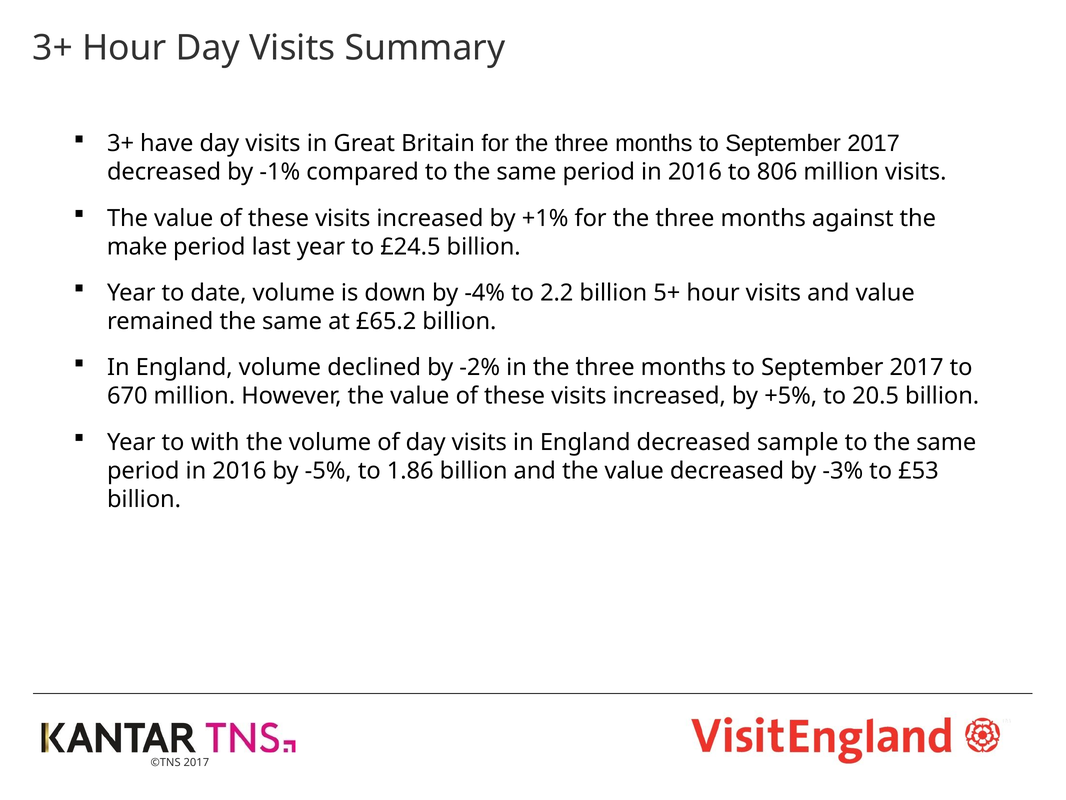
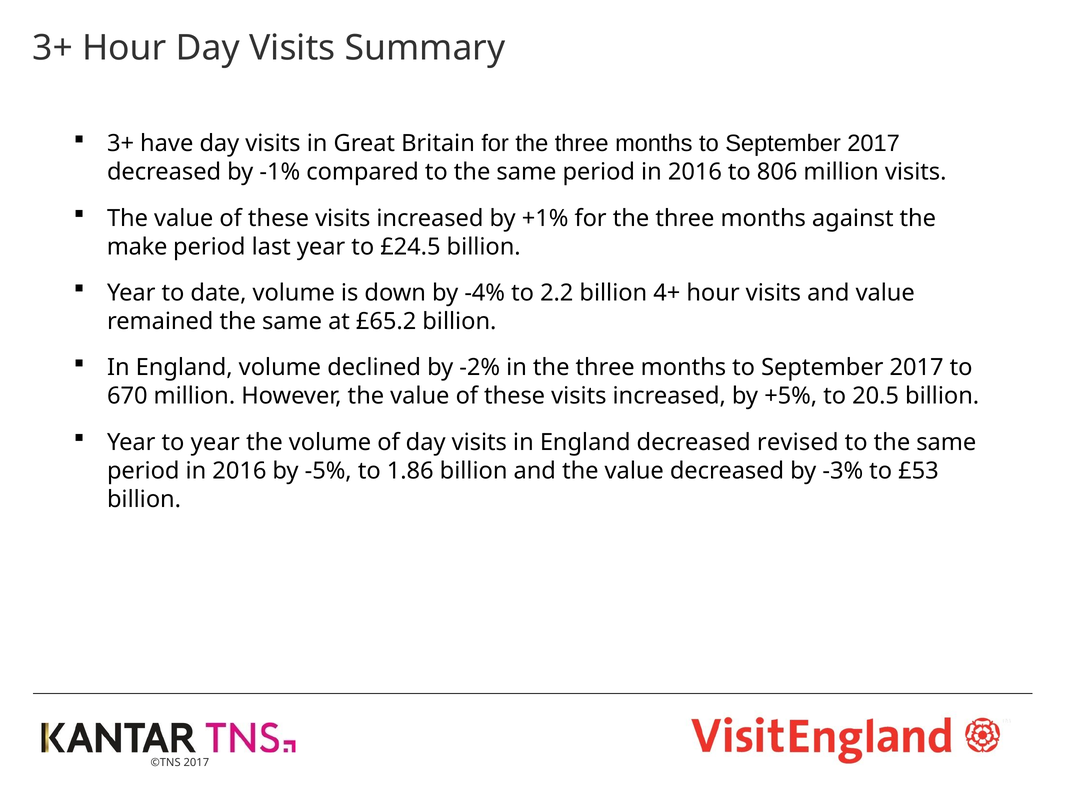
5+: 5+ -> 4+ (667, 293)
to with: with -> year (215, 442)
sample: sample -> revised (798, 442)
